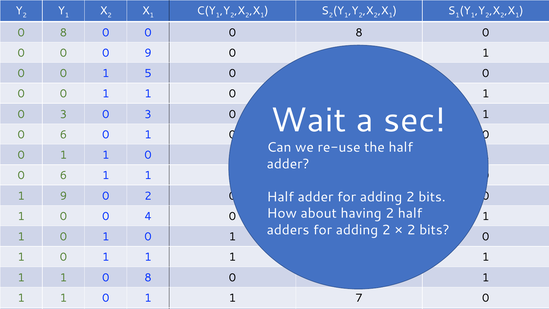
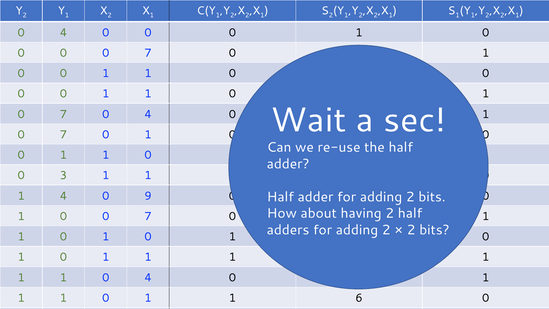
8: 8 -> 4 (63, 33)
8: 8 -> 1 (359, 33)
0 0 0 9: 9 -> 7 (148, 53)
5: 5 -> 1 (148, 73)
3: 3 -> 7 (63, 114)
3: 3 -> 4 (148, 114)
6: 6 -> 7 (63, 135)
6: 6 -> 3 (63, 175)
1 9: 9 -> 4 (63, 196)
0 2: 2 -> 9 (148, 196)
1 0 0 4: 4 -> 7 (148, 216)
1 0 8: 8 -> 4 (148, 277)
7: 7 -> 6 (359, 298)
